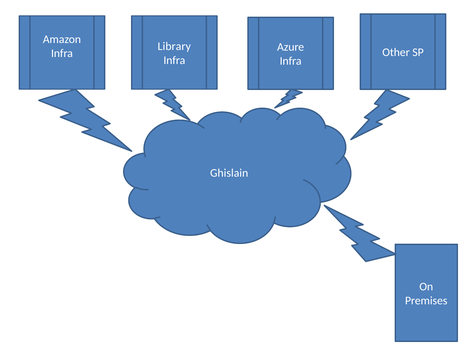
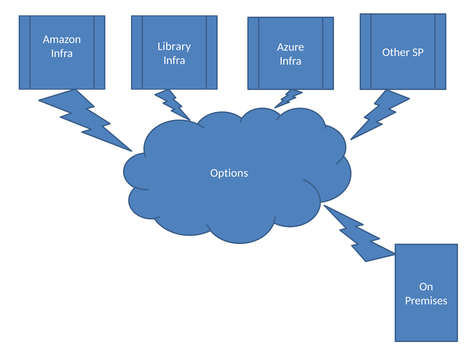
Ghislain: Ghislain -> Options (229, 173)
